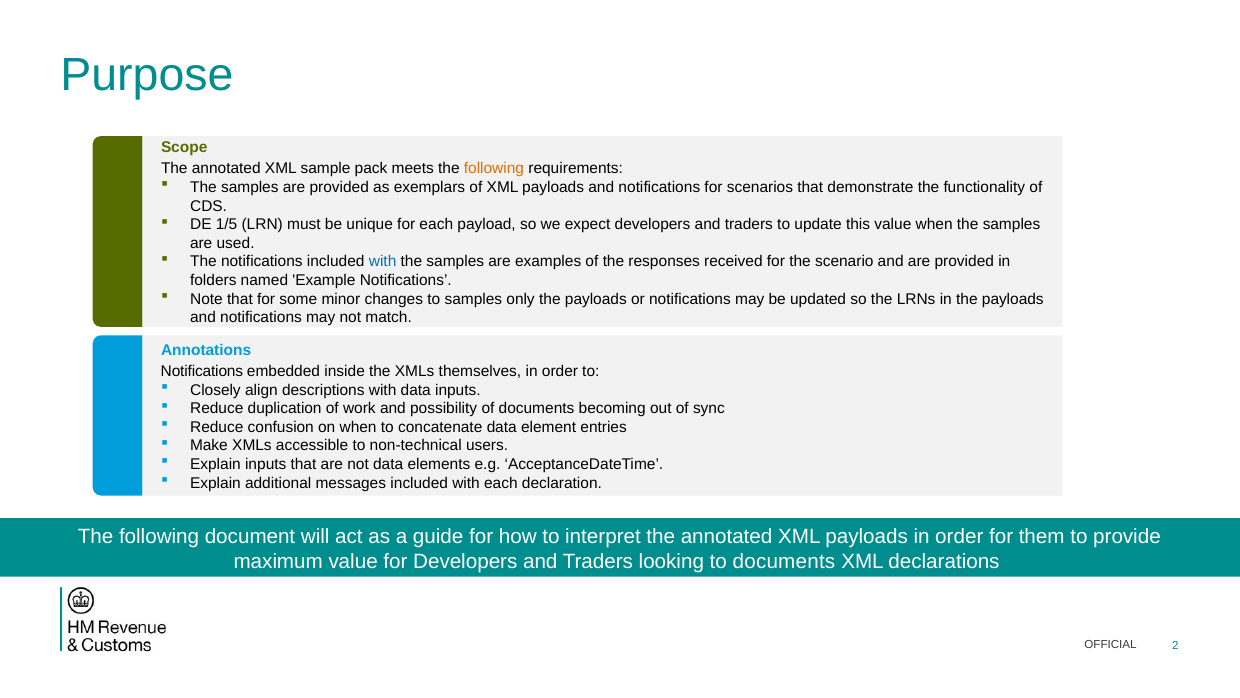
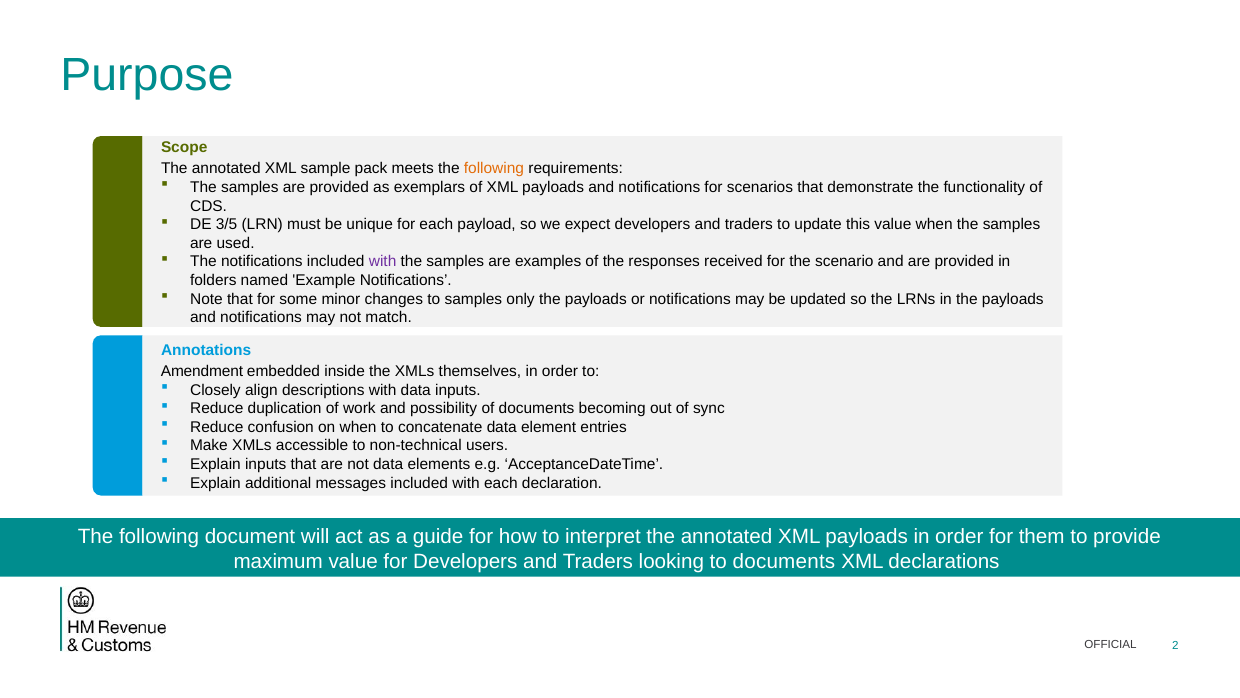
1/5: 1/5 -> 3/5 (227, 224)
with colour: blue -> purple (383, 262)
Notifications: Notifications -> Amendment (202, 371)
